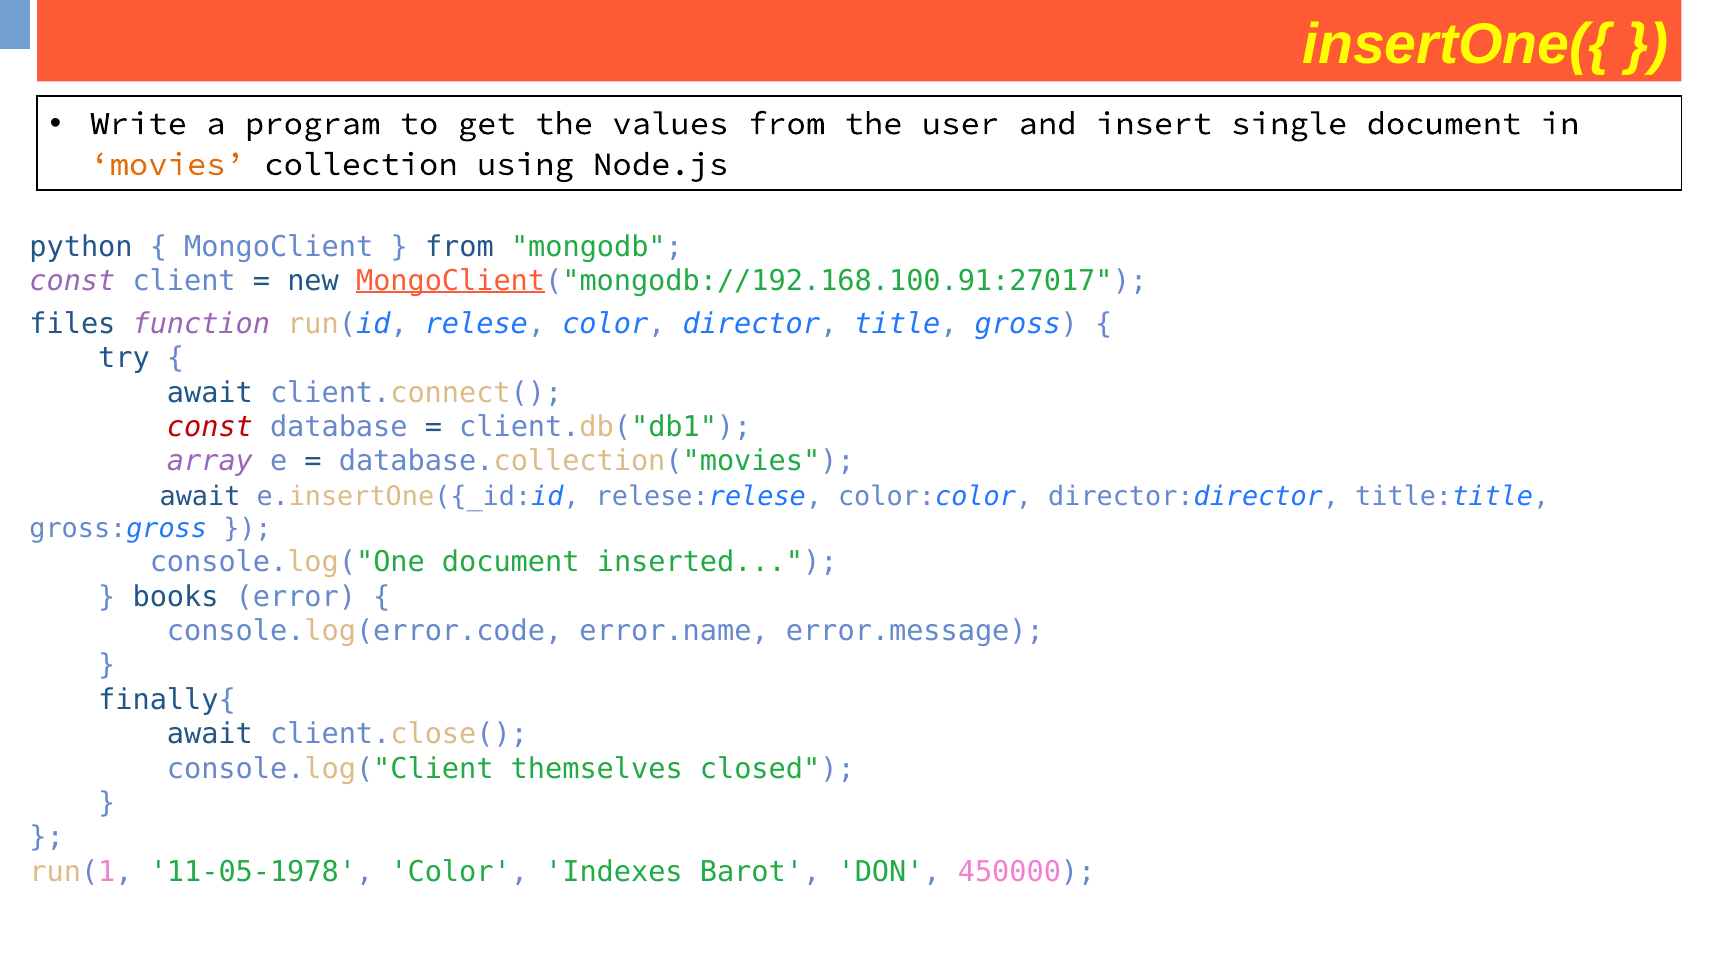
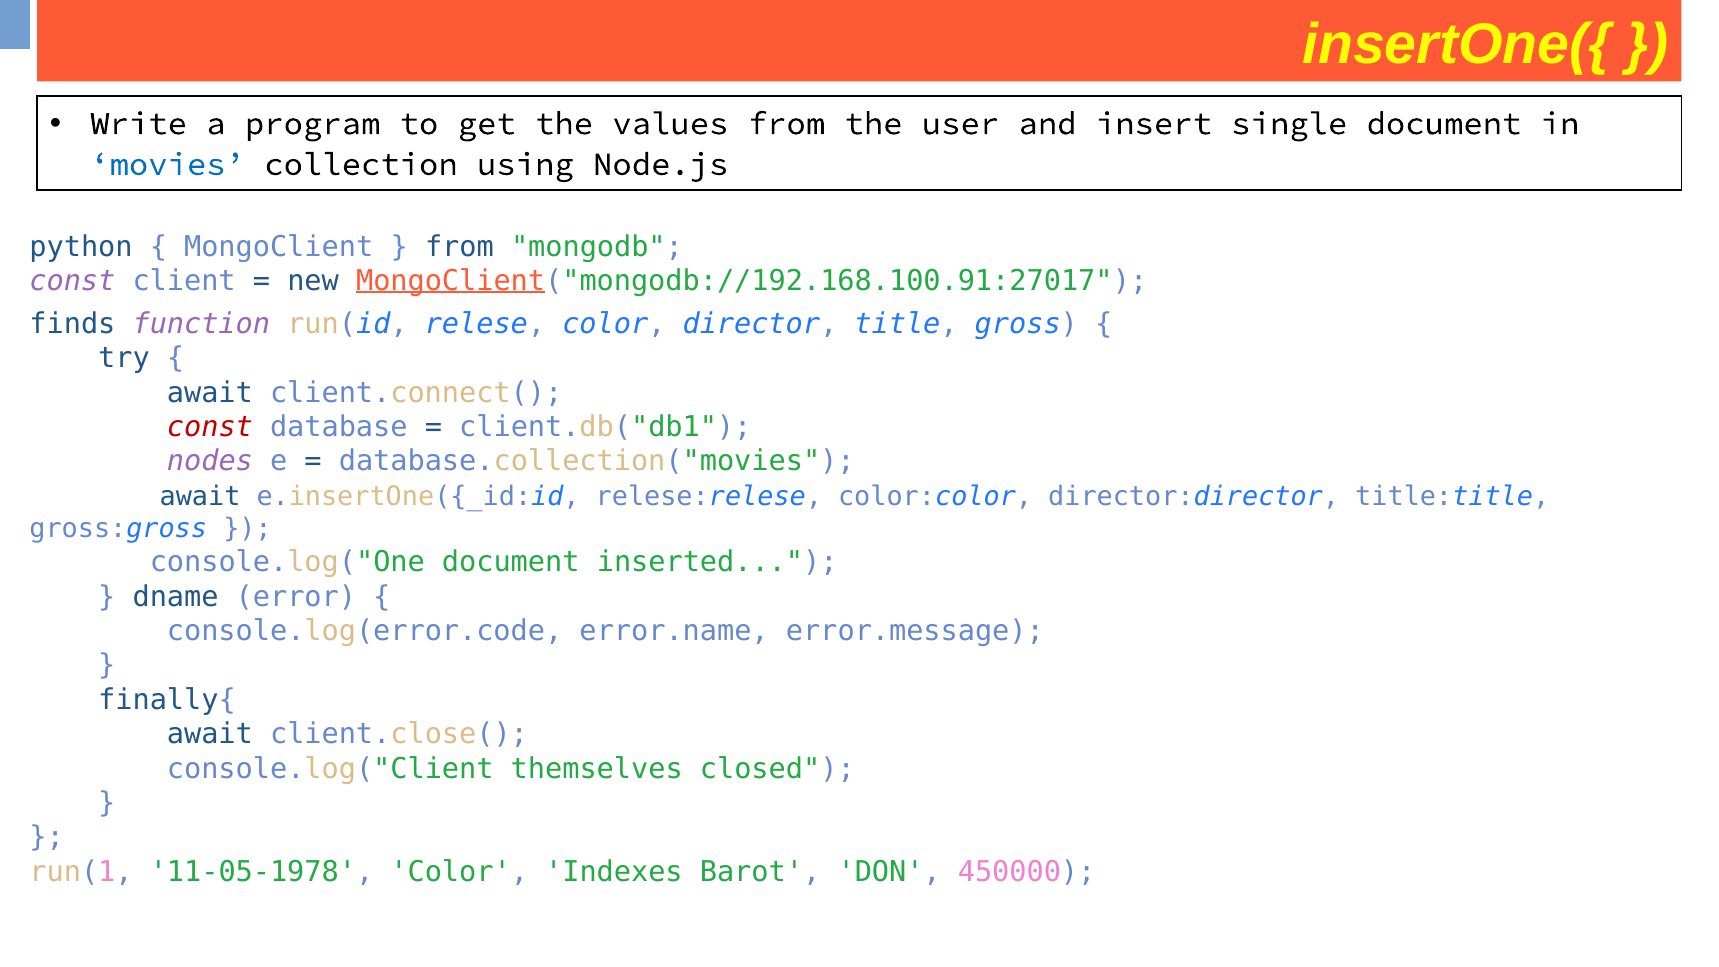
movies colour: orange -> blue (168, 164)
files: files -> finds (72, 324)
array: array -> nodes (210, 461)
books: books -> dname (176, 597)
